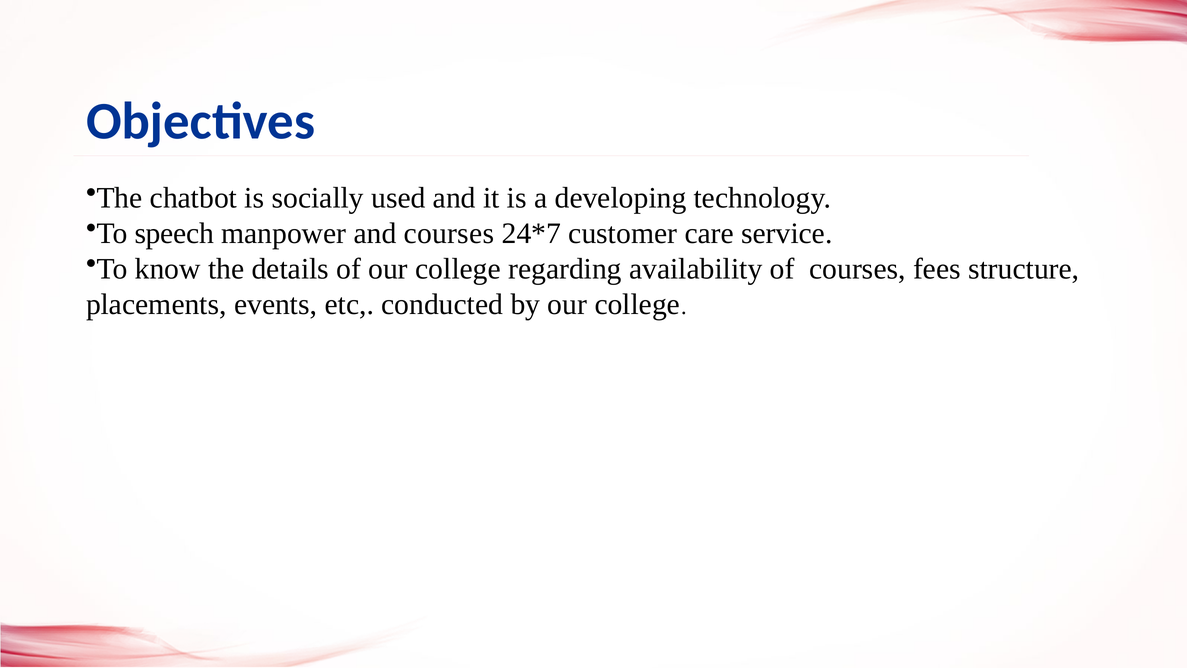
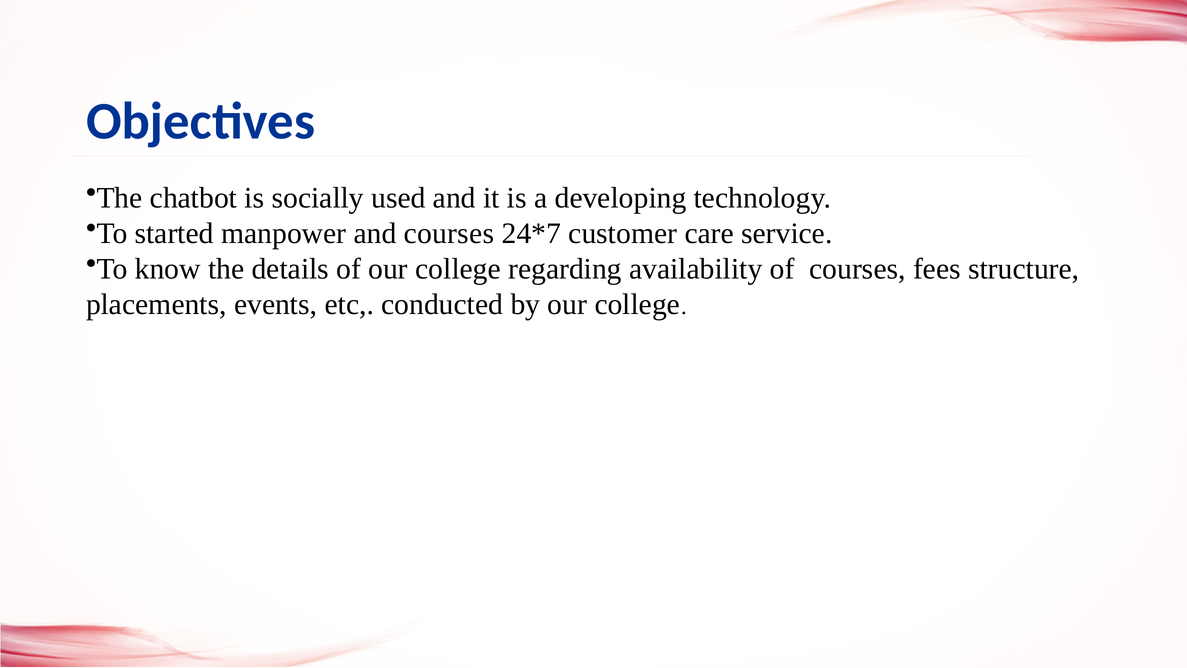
speech: speech -> started (174, 233)
